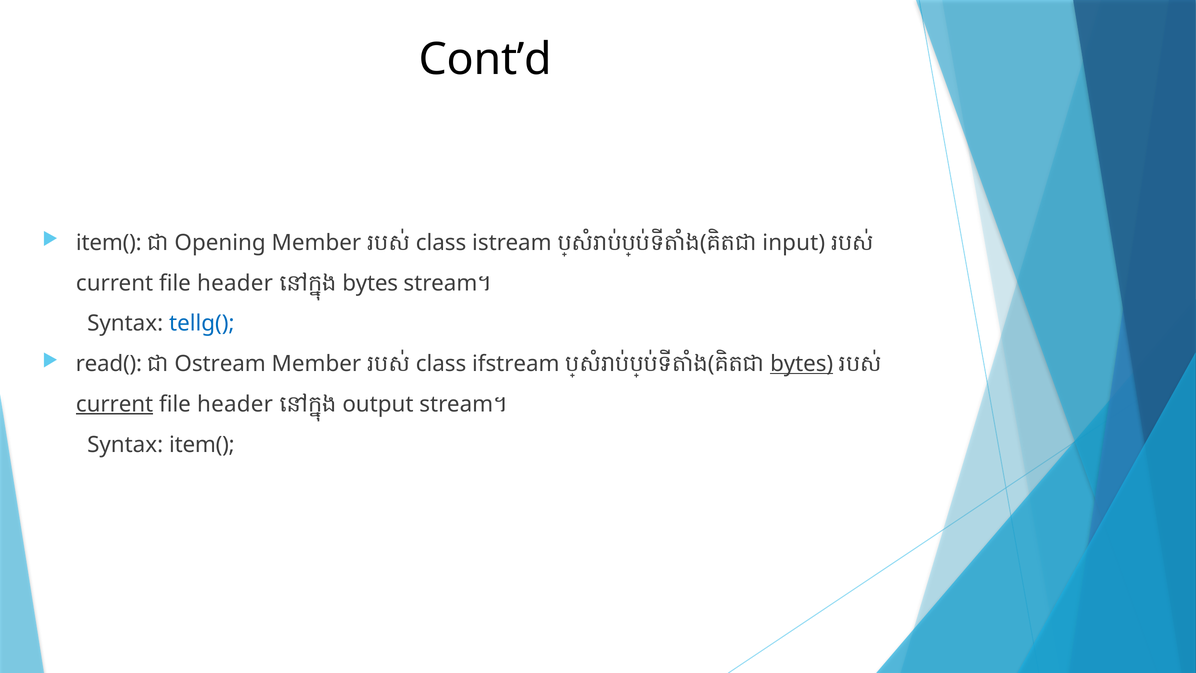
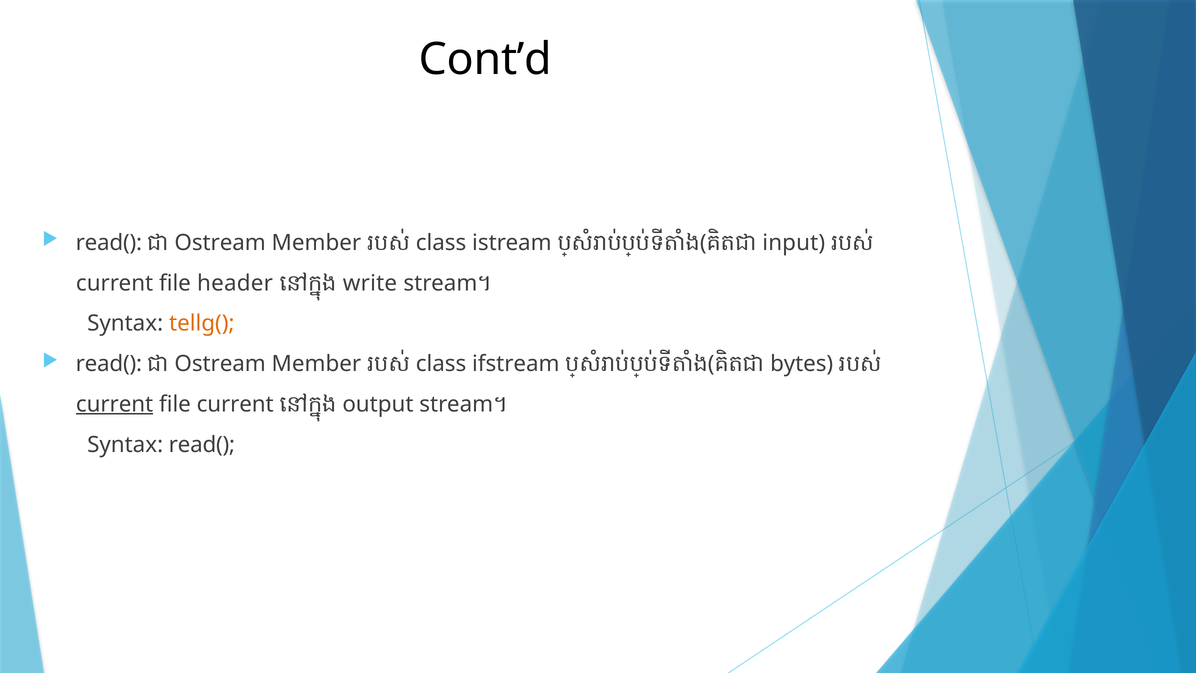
item(: item( -> read( (109, 243)
Opening: Opening -> Ostream (220, 243)
bytes: bytes -> write (370, 283)
tellg( colour: blue -> orange (202, 323)
bytes underline: present -> none (802, 364)
header: header -> current (235, 404)
Syntax item(: item( -> read( (202, 444)
